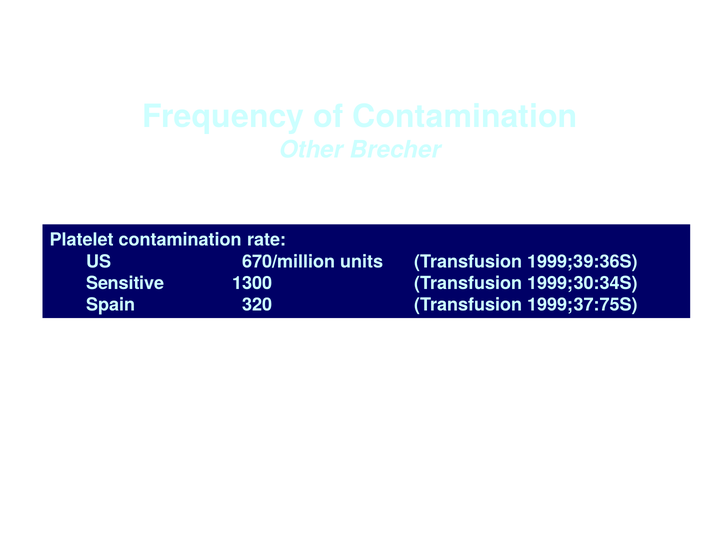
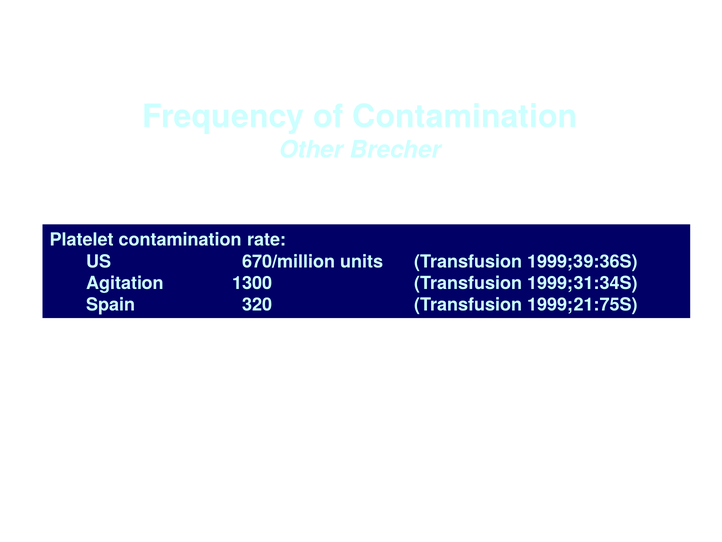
Sensitive: Sensitive -> Agitation (125, 283)
1999;30:34S: 1999;30:34S -> 1999;31:34S (583, 283)
1999;37:75S: 1999;37:75S -> 1999;21:75S (583, 305)
